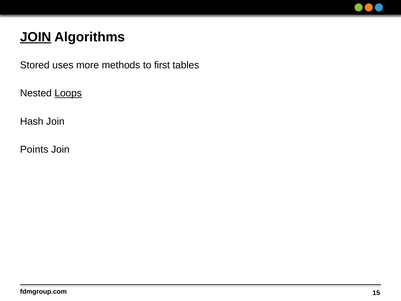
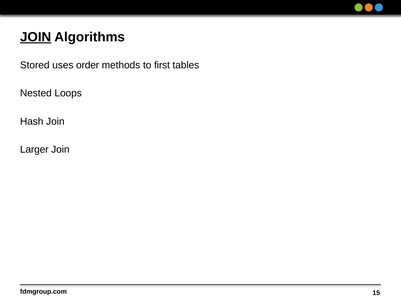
more: more -> order (88, 65)
Loops underline: present -> none (68, 93)
Points: Points -> Larger (34, 149)
